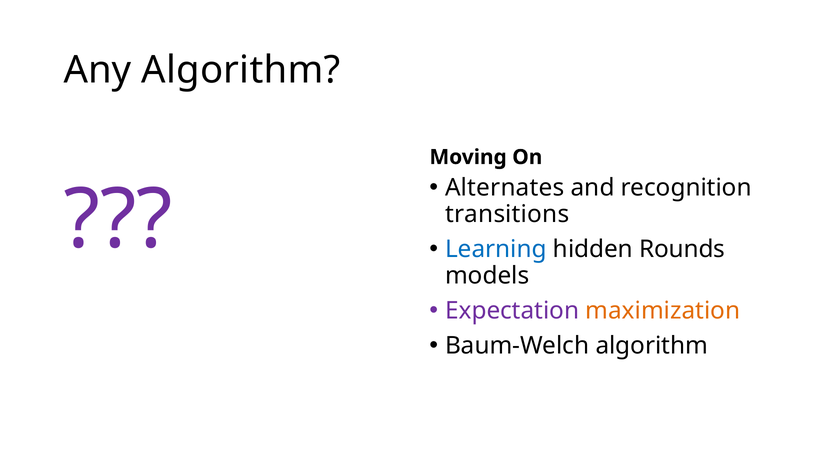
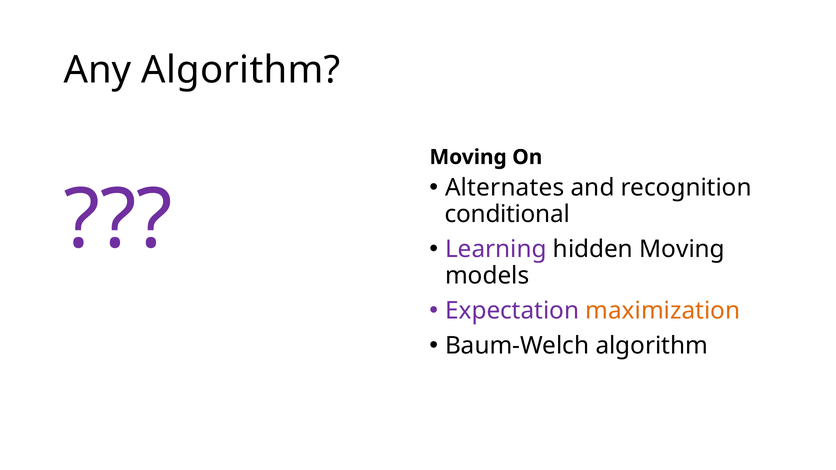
transitions: transitions -> conditional (507, 214)
Learning colour: blue -> purple (496, 249)
hidden Rounds: Rounds -> Moving (682, 249)
